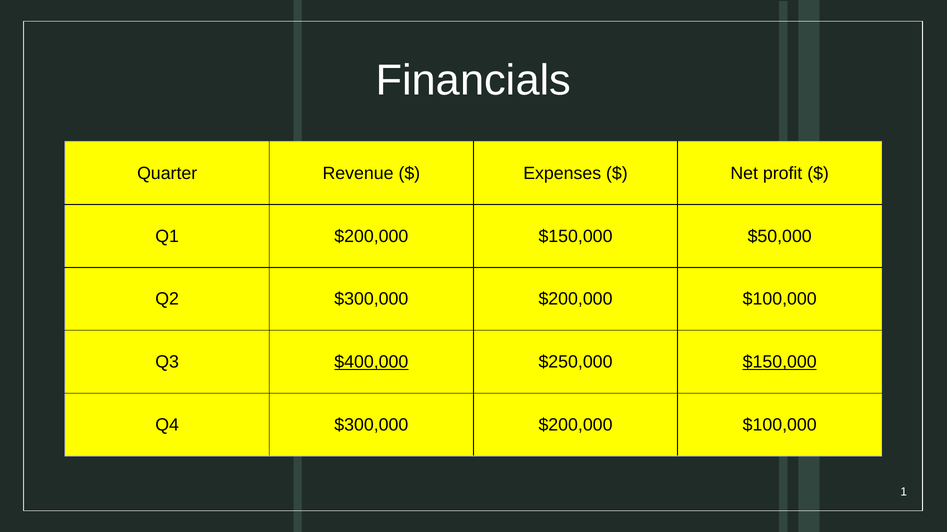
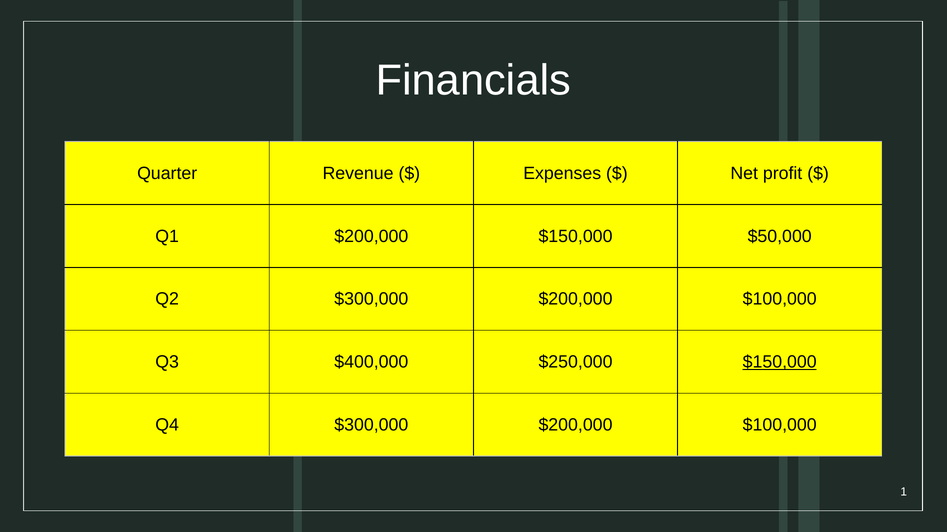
$400,000 underline: present -> none (371, 362)
